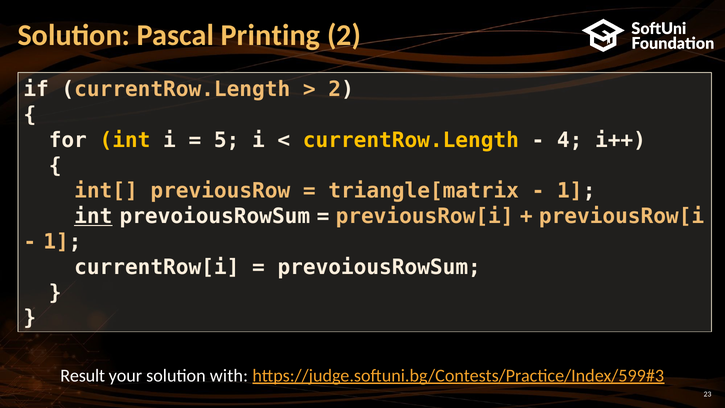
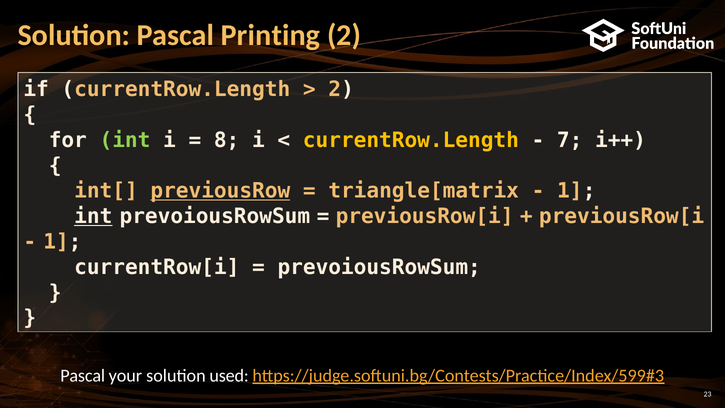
int colour: yellow -> light green (125, 140)
5: 5 -> 8 (227, 140)
4: 4 -> 7 (570, 140)
previousRow underline: none -> present (220, 191)
Result: Result -> Pascal (83, 375)
with: with -> used (229, 375)
